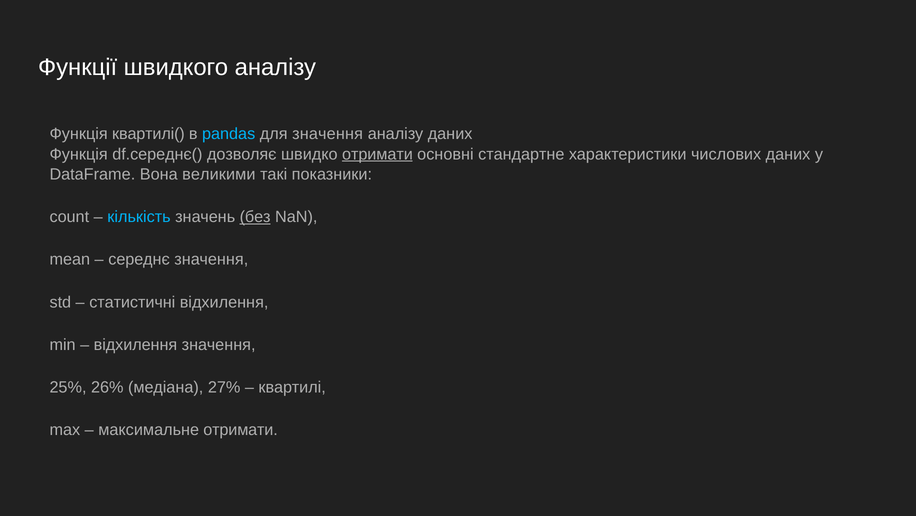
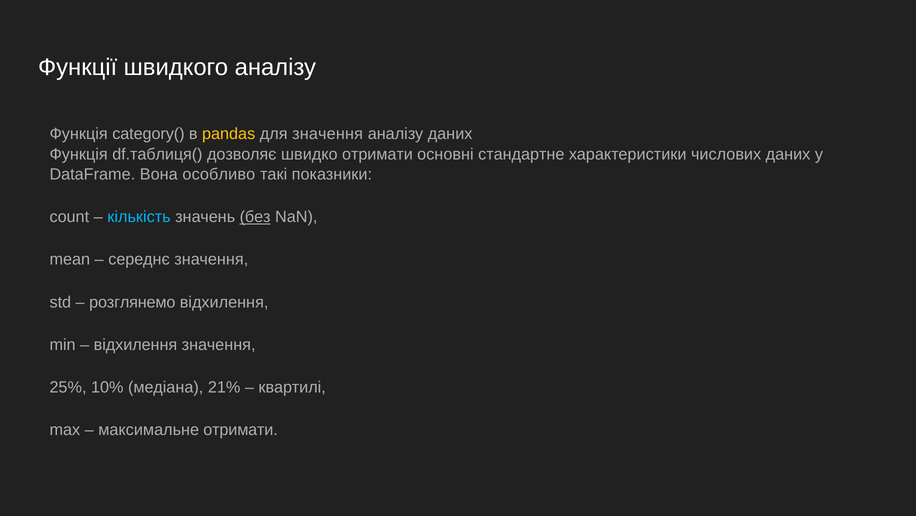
квартилі(: квартилі( -> category( (148, 134)
pandas colour: light blue -> yellow (229, 134)
df.середнє(: df.середнє( -> df.таблиця( (157, 154)
отримати underline: present -> none (377, 154)
великими: великими -> особливо (219, 174)
статистичні: статистичні -> розглянемо (132, 302)
26%: 26% -> 10% (107, 387)
27%: 27% -> 21% (224, 387)
